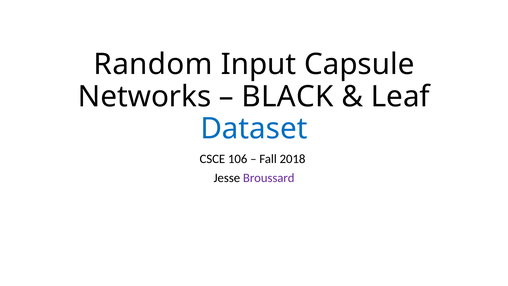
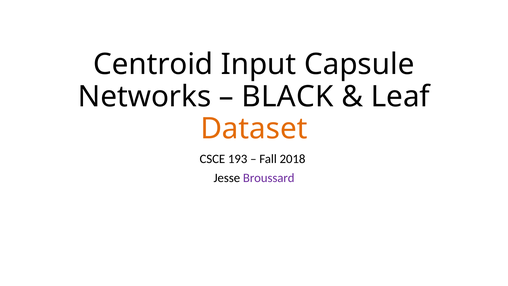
Random: Random -> Centroid (153, 64)
Dataset colour: blue -> orange (254, 129)
106: 106 -> 193 (238, 159)
